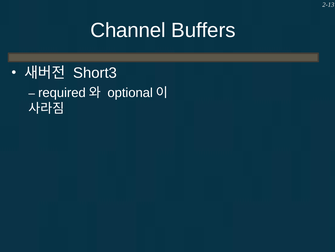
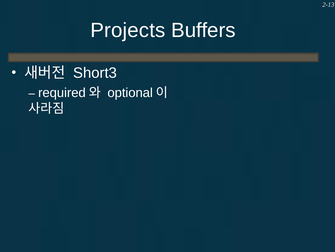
Channel: Channel -> Projects (128, 30)
